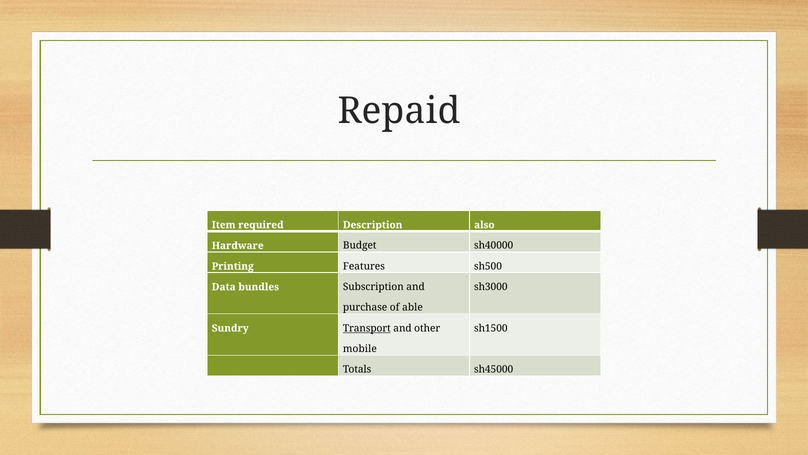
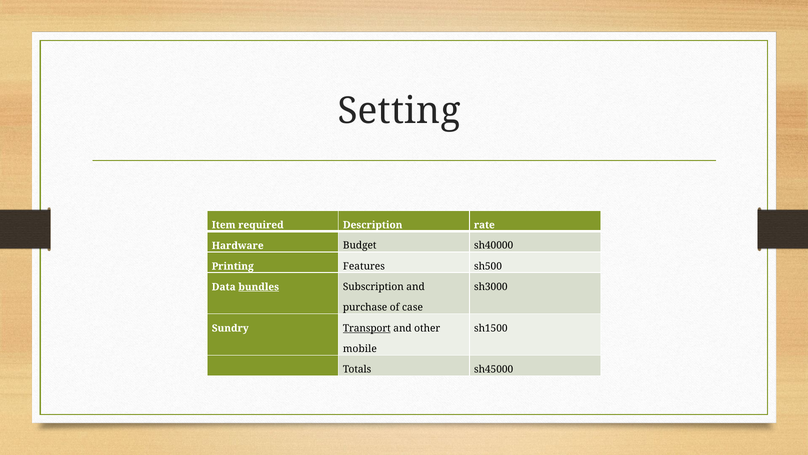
Repaid: Repaid -> Setting (399, 111)
also: also -> rate (484, 225)
bundles underline: none -> present (259, 287)
able: able -> case (413, 307)
